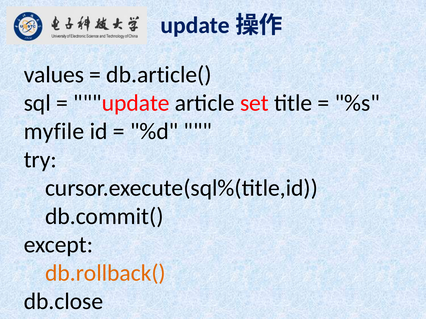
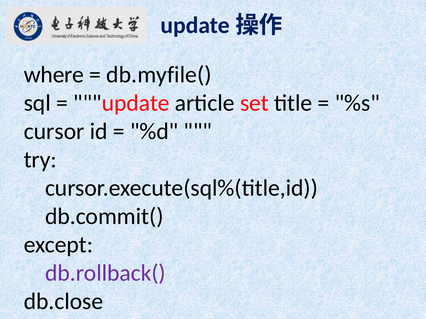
values: values -> where (54, 75)
db.article(: db.article( -> db.myfile( (159, 75)
myfile: myfile -> cursor (54, 132)
db.rollback( colour: orange -> purple (105, 274)
